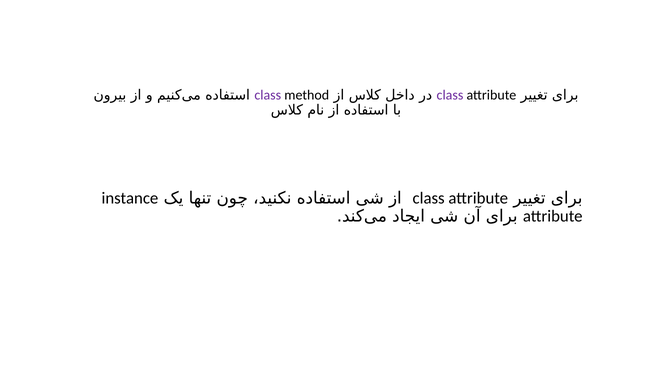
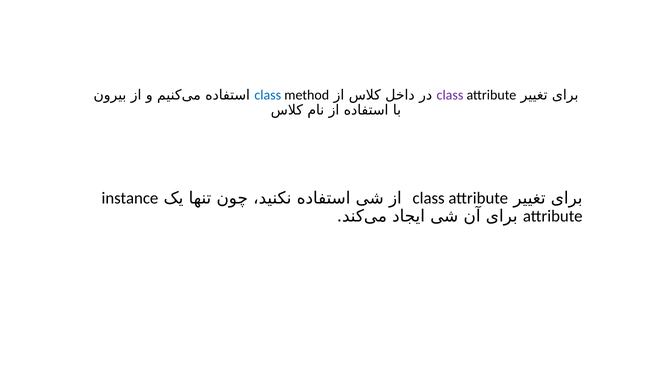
class colour: purple -> blue (268, 95)
